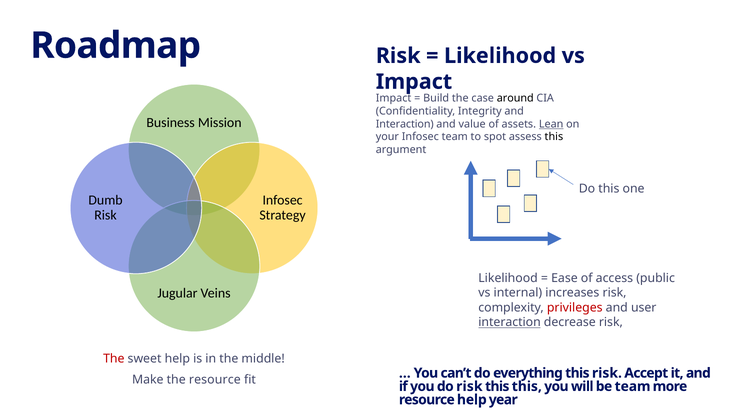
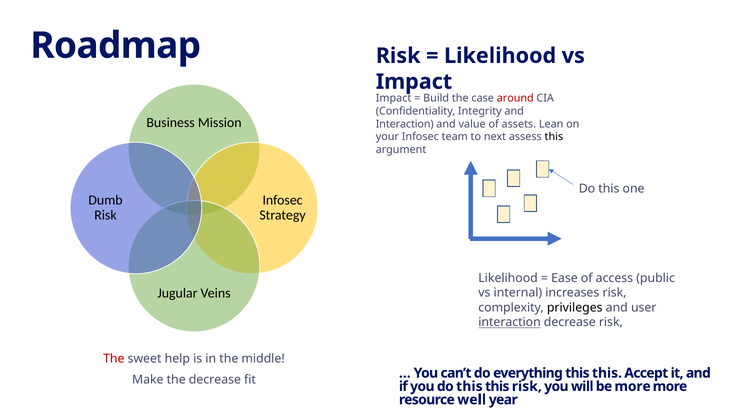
around colour: black -> red (515, 98)
Lean underline: present -> none (551, 124)
spot: spot -> next (495, 137)
privileges colour: red -> black (575, 308)
the resource: resource -> decrease (215, 380)
everything this risk: risk -> this (607, 373)
you do risk: risk -> this (469, 387)
this this: this -> risk (527, 387)
be team: team -> more (633, 387)
resource help: help -> well (472, 400)
